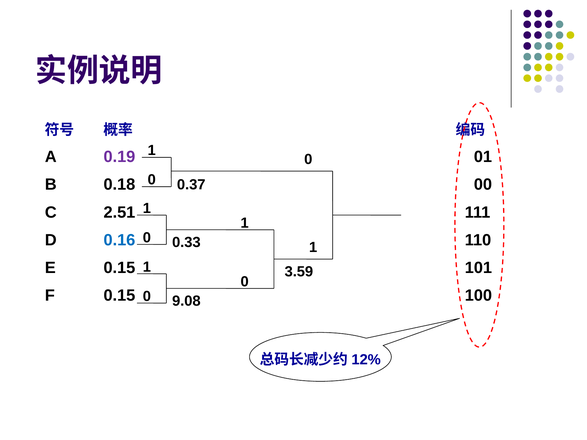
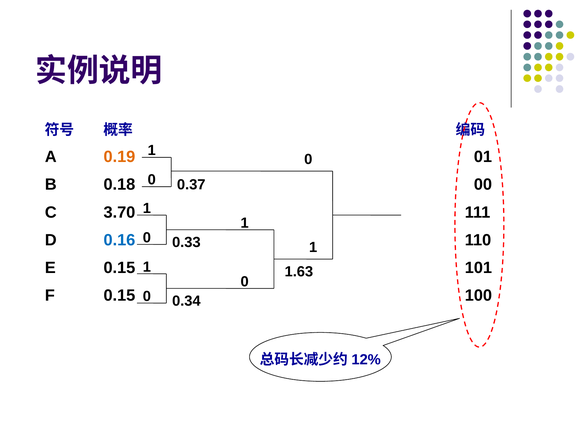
0.19 colour: purple -> orange (119, 157)
2.51: 2.51 -> 3.70 (119, 212)
3.59: 3.59 -> 1.63 (299, 272)
9.08: 9.08 -> 0.34 (186, 301)
